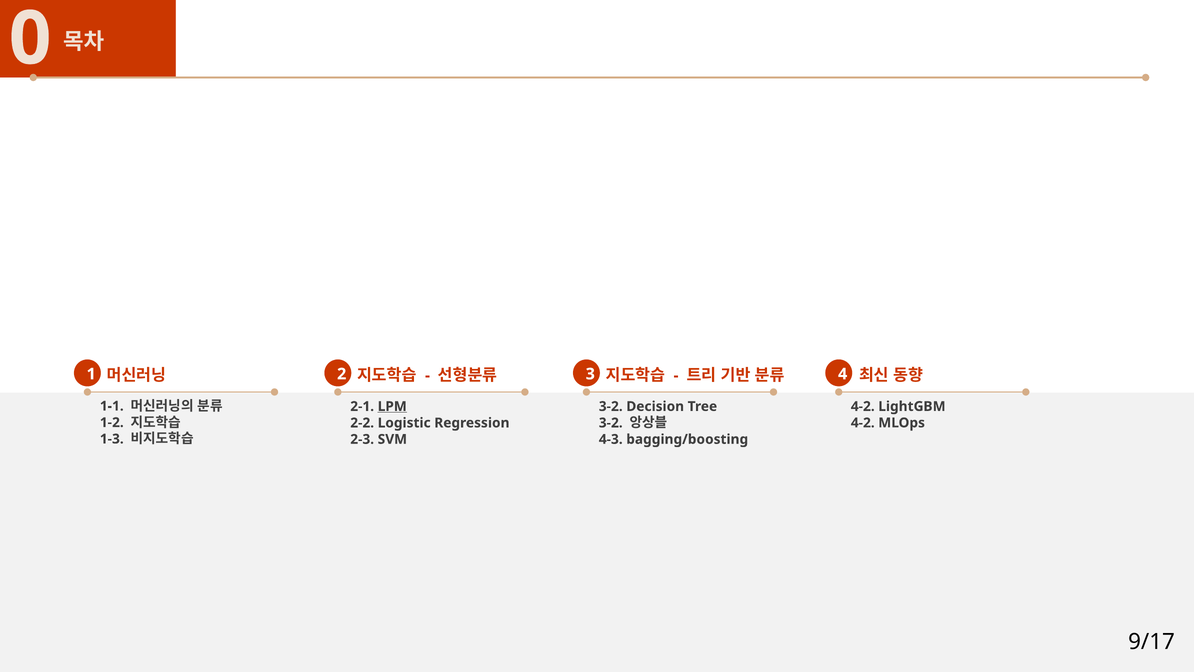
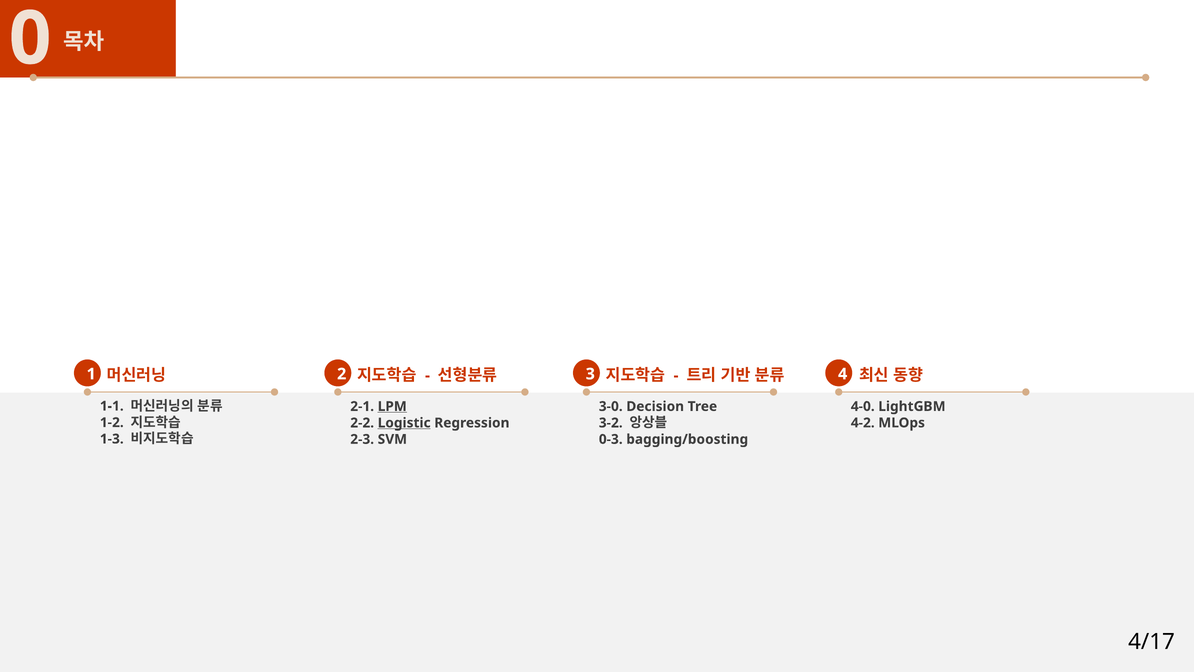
3-2: 3-2 -> 3-0 (611, 406)
4-2: 4-2 -> 4-0 (863, 406)
Logistic underline: none -> present (404, 423)
4-3: 4-3 -> 0-3 (611, 439)
9/17: 9/17 -> 4/17 (1152, 641)
